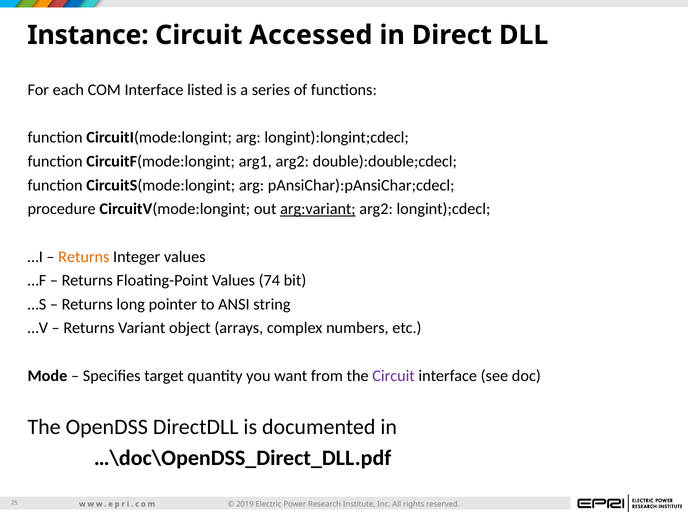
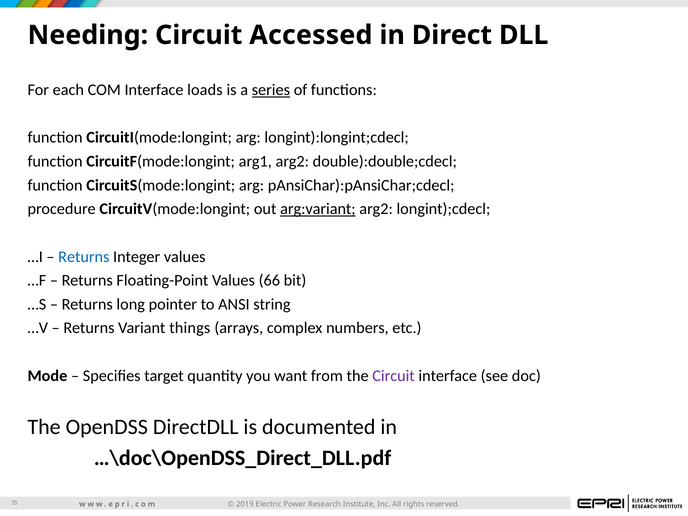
Instance: Instance -> Needing (88, 35)
listed: listed -> loads (205, 90)
series underline: none -> present (271, 90)
Returns colour: orange -> blue (84, 257)
74: 74 -> 66 (269, 280)
object: object -> things (190, 328)
